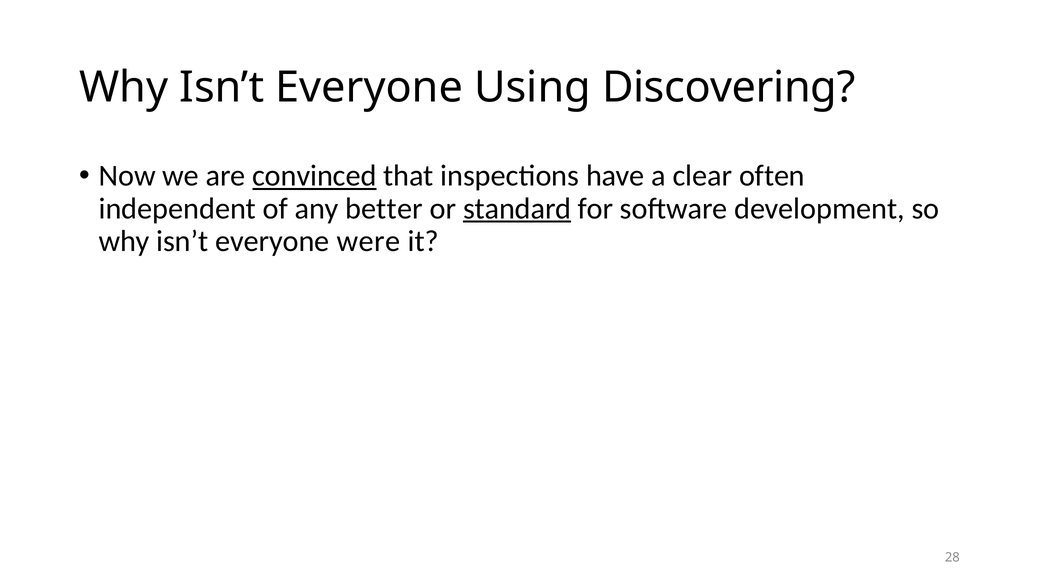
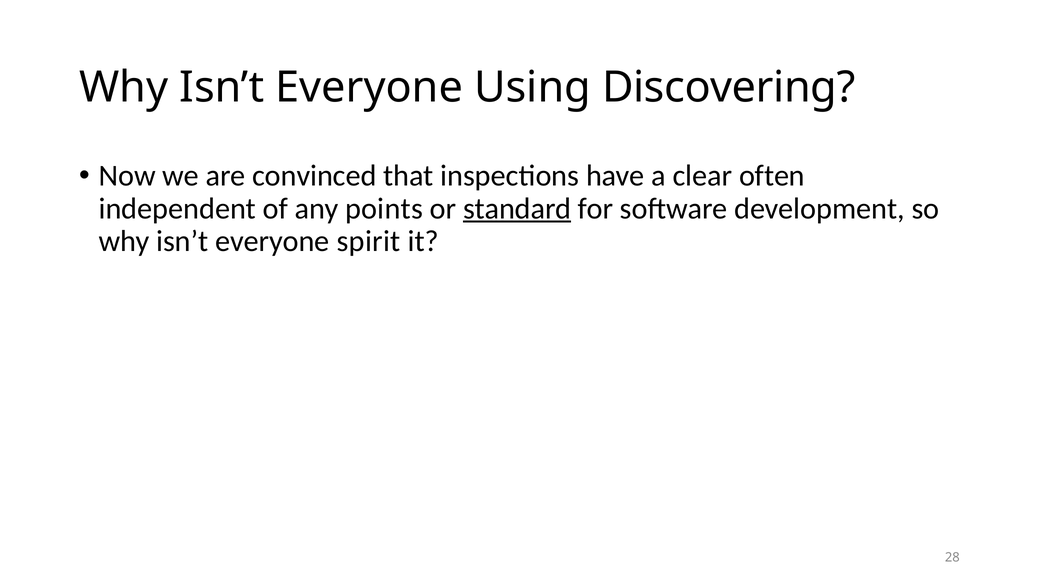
convinced underline: present -> none (314, 176)
better: better -> points (384, 208)
were: were -> spirit (369, 241)
